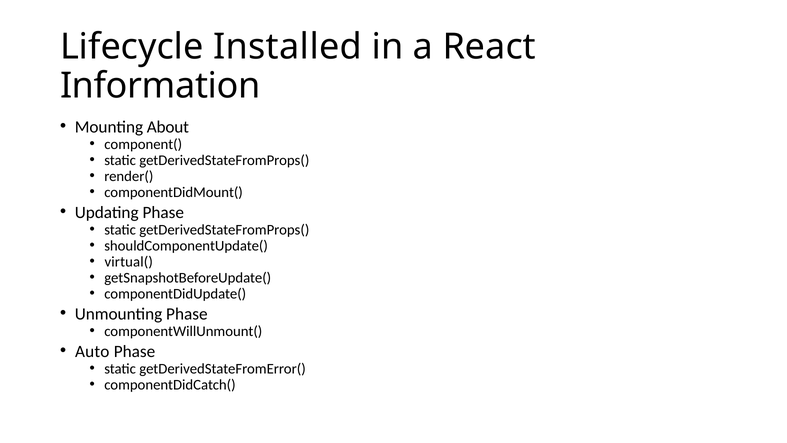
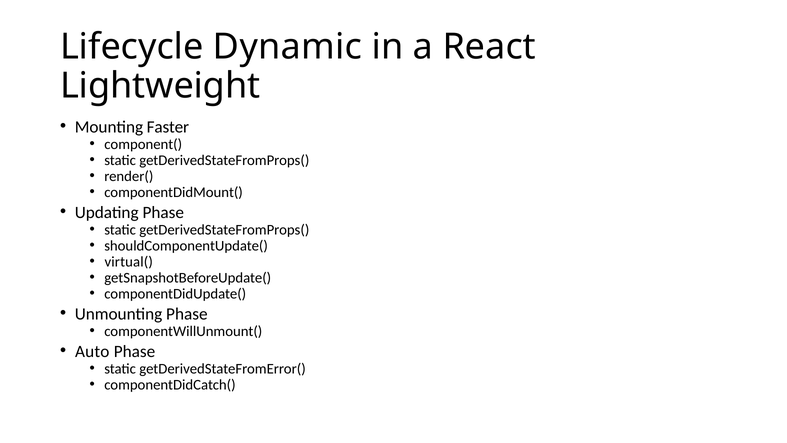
Installed: Installed -> Dynamic (288, 47)
Information: Information -> Lightweight (160, 86)
About: About -> Faster (168, 127)
